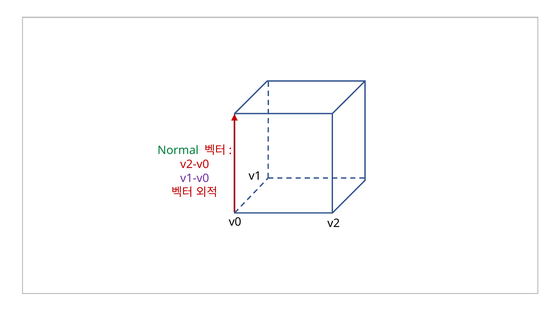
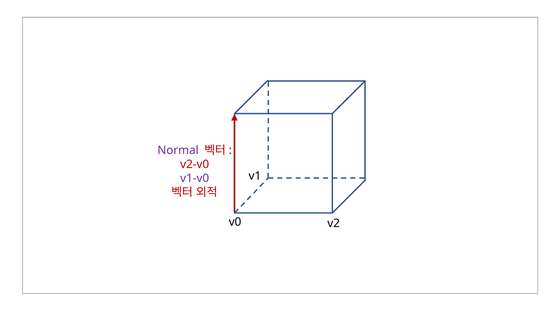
Normal colour: green -> purple (178, 151)
